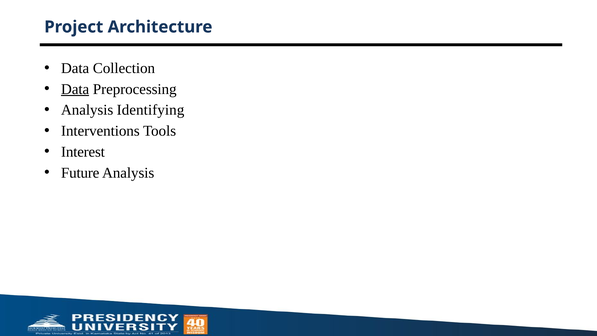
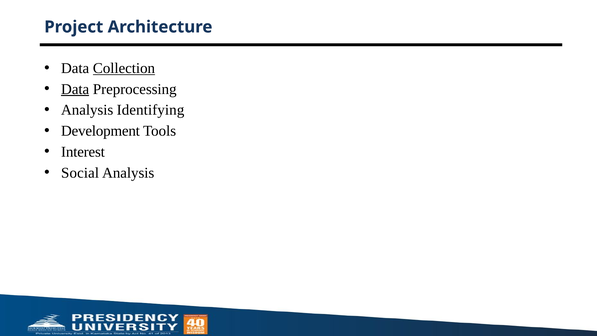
Collection underline: none -> present (124, 68)
Interventions: Interventions -> Development (100, 131)
Future: Future -> Social (80, 173)
